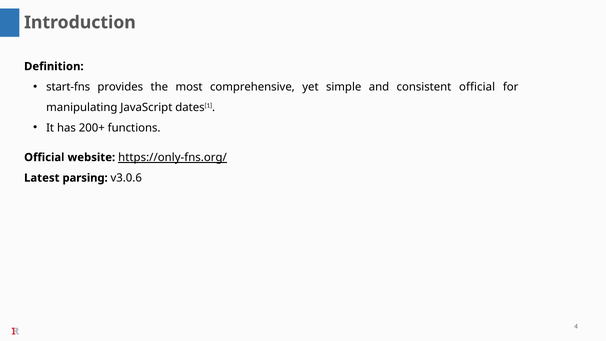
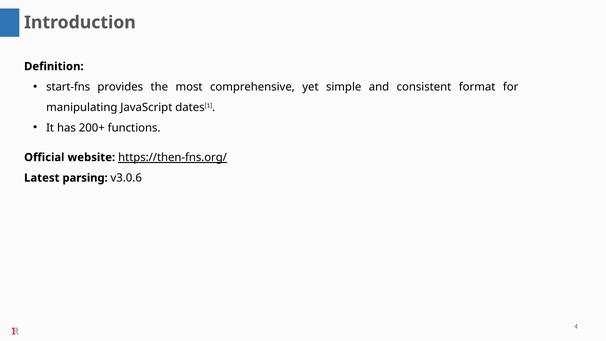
consistent official: official -> format (477, 87)
https://only-fns.org/: https://only-fns.org/ -> https://then-fns.org/ (173, 157)
